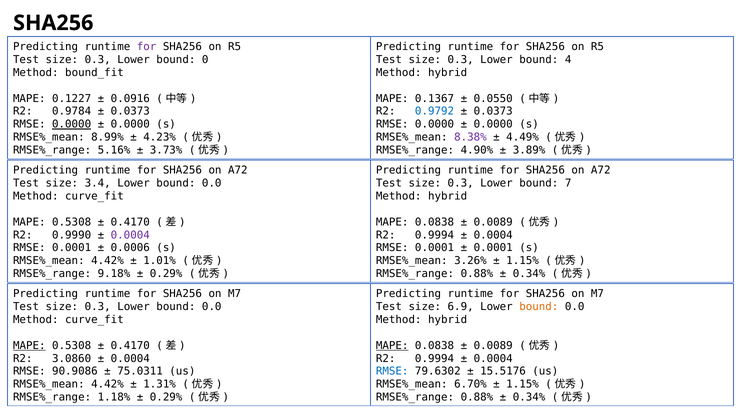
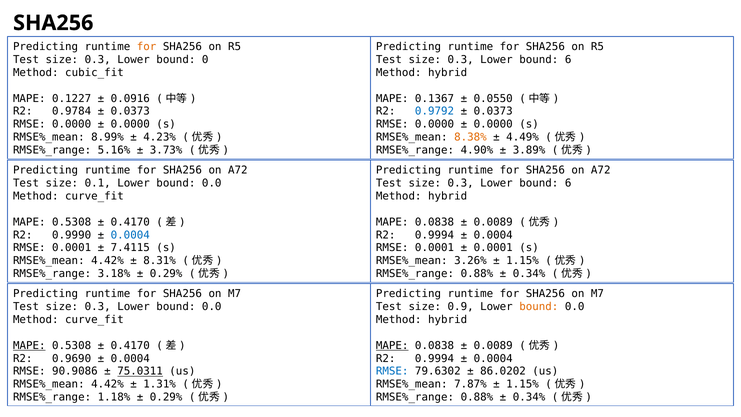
for colour: purple -> orange (147, 46)
4: 4 -> 6 (568, 59)
bound_fit: bound_fit -> cubic_fit (94, 72)
0.0000 underline: present -> none (72, 124)
8.38% colour: purple -> orange (470, 137)
3.4: 3.4 -> 0.1 (98, 183)
7: 7 -> 6 (568, 183)
0.0004 colour: purple -> blue (130, 235)
0.0006: 0.0006 -> 7.4115 (130, 248)
1.01%: 1.01% -> 8.31% (160, 261)
9.18%: 9.18% -> 3.18% (114, 274)
6.9: 6.9 -> 0.9 (461, 306)
3.0860: 3.0860 -> 0.9690 (72, 358)
75.0311 underline: none -> present (140, 371)
15.5176: 15.5176 -> 86.0202 (503, 371)
6.70%: 6.70% -> 7.87% (470, 384)
